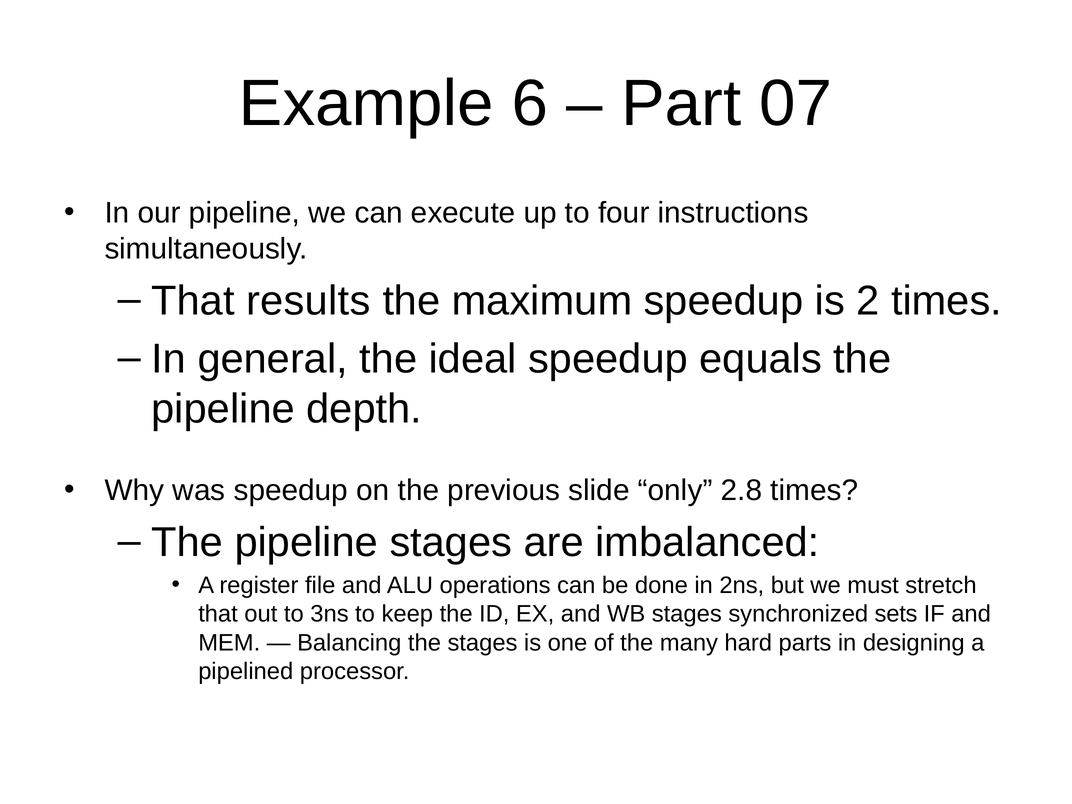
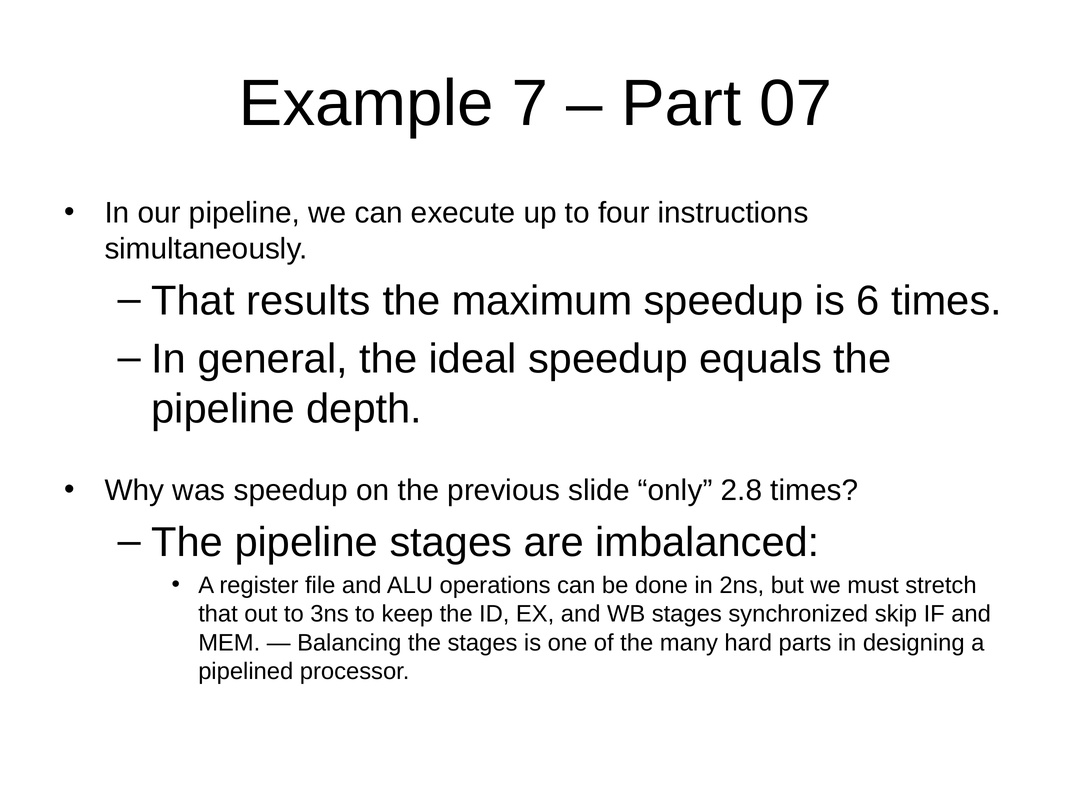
6: 6 -> 7 (530, 104)
2: 2 -> 6 (868, 301)
sets: sets -> skip (896, 614)
